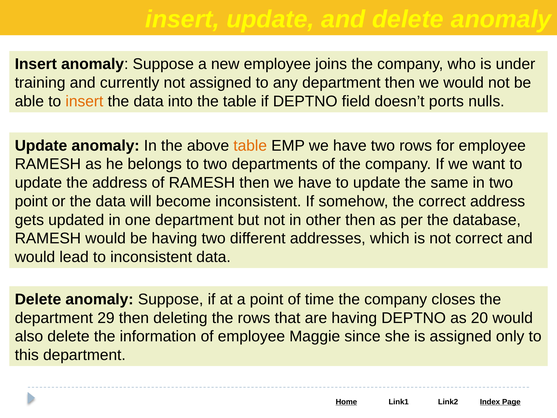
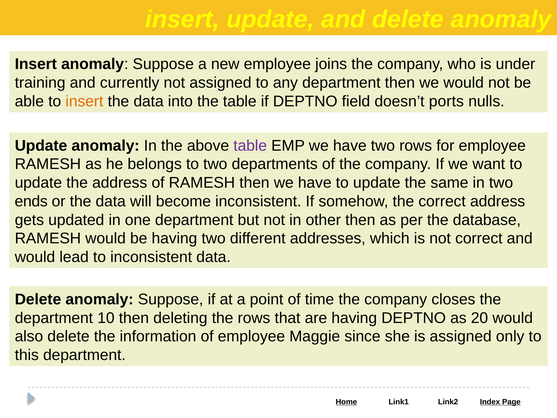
table colour: orange -> purple (250, 145)
point: point -> ends (31, 201)
29: 29 -> 10 (106, 318)
